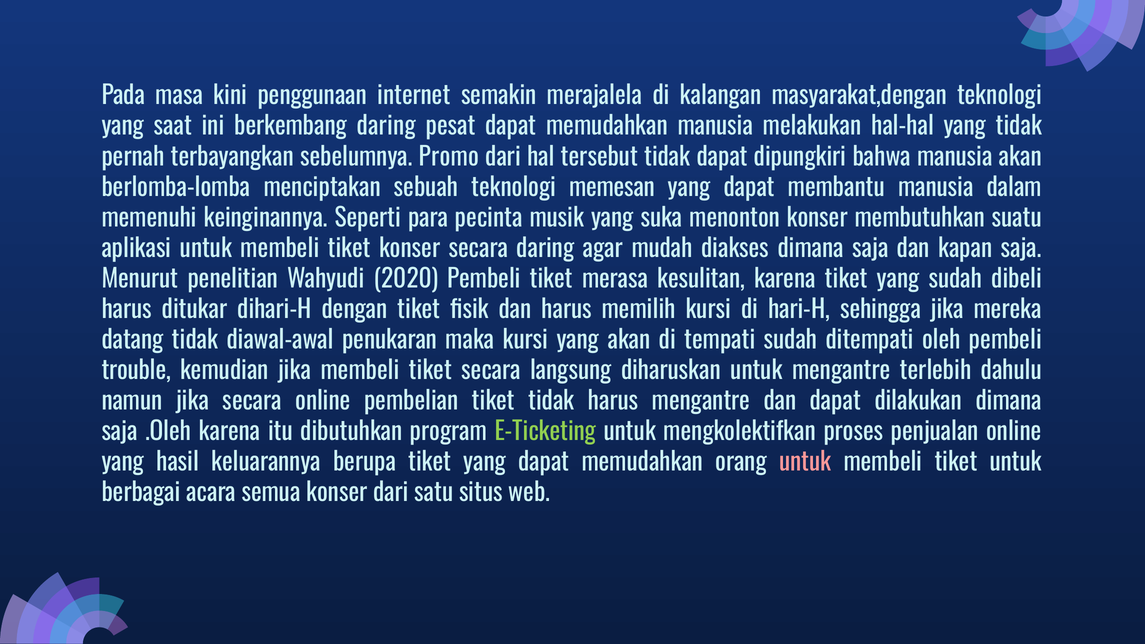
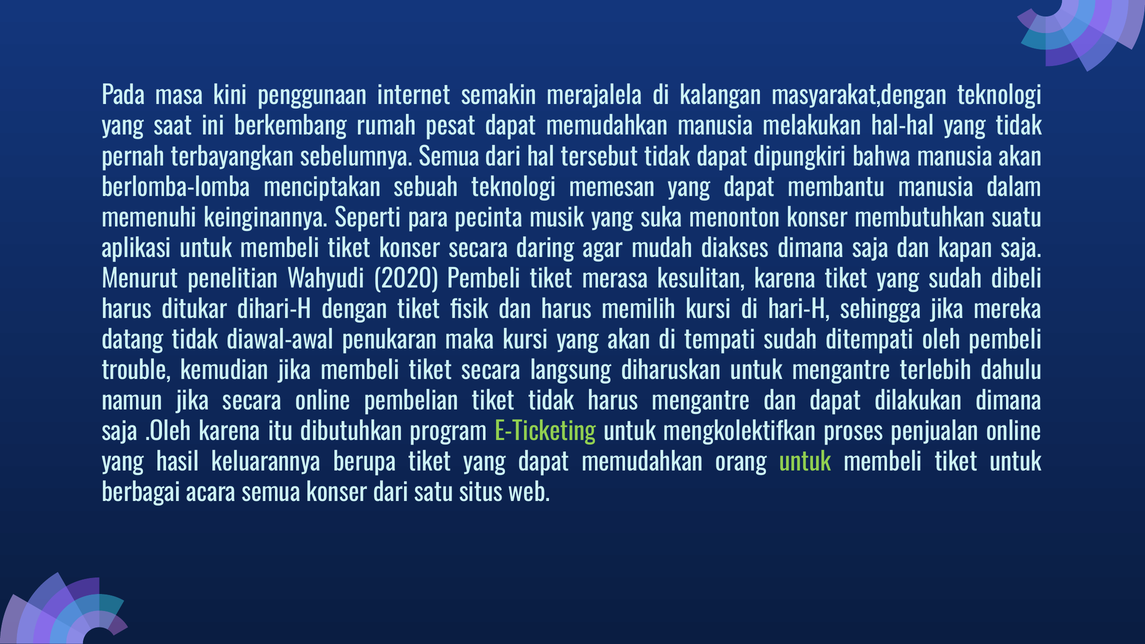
berkembang daring: daring -> rumah (386, 127)
sebelumnya Promo: Promo -> Semua (449, 157)
untuk colour: pink -> light green (805, 462)
